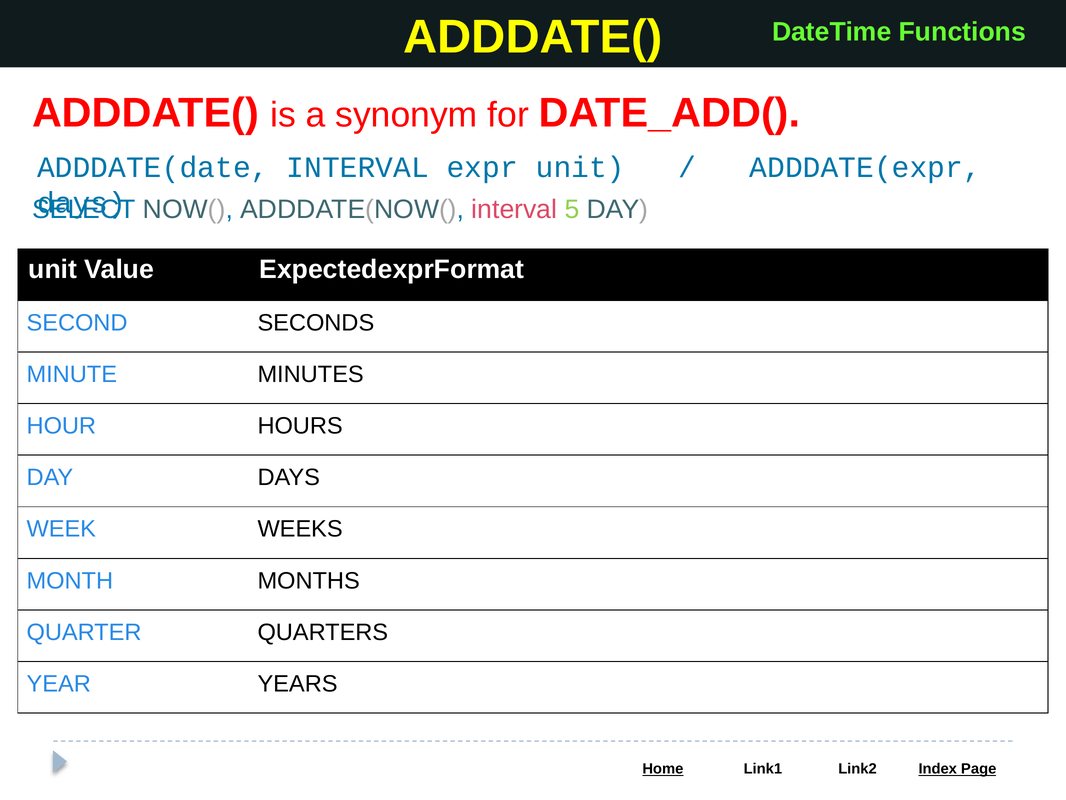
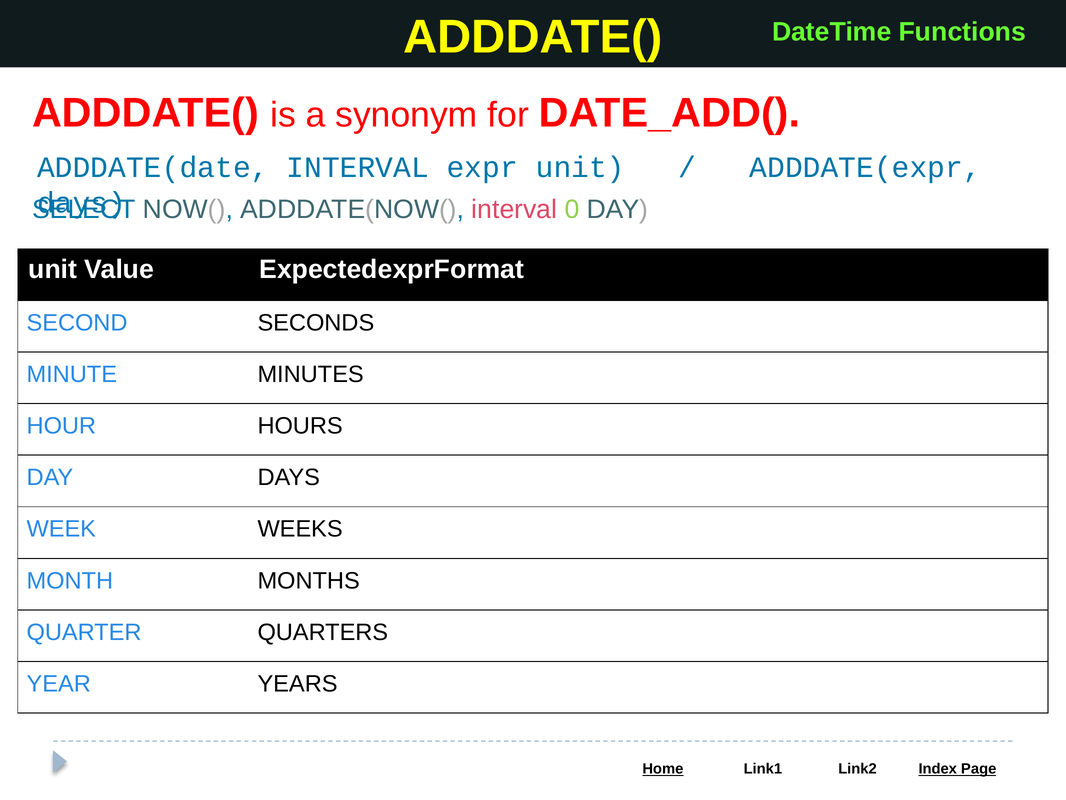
5: 5 -> 0 (572, 209)
